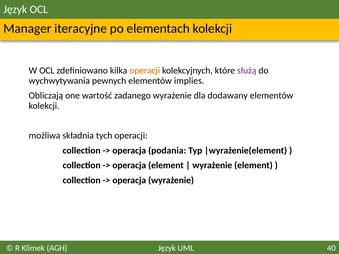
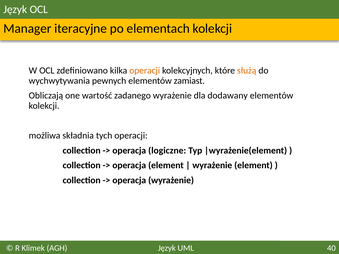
służą colour: purple -> orange (247, 71)
implies: implies -> zamiast (189, 81)
podania: podania -> logiczne (167, 151)
